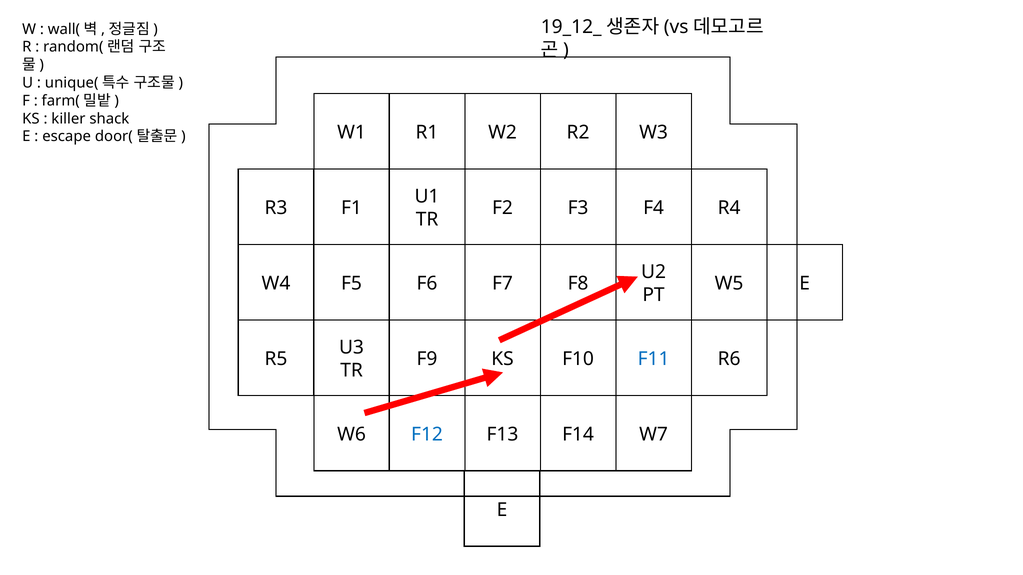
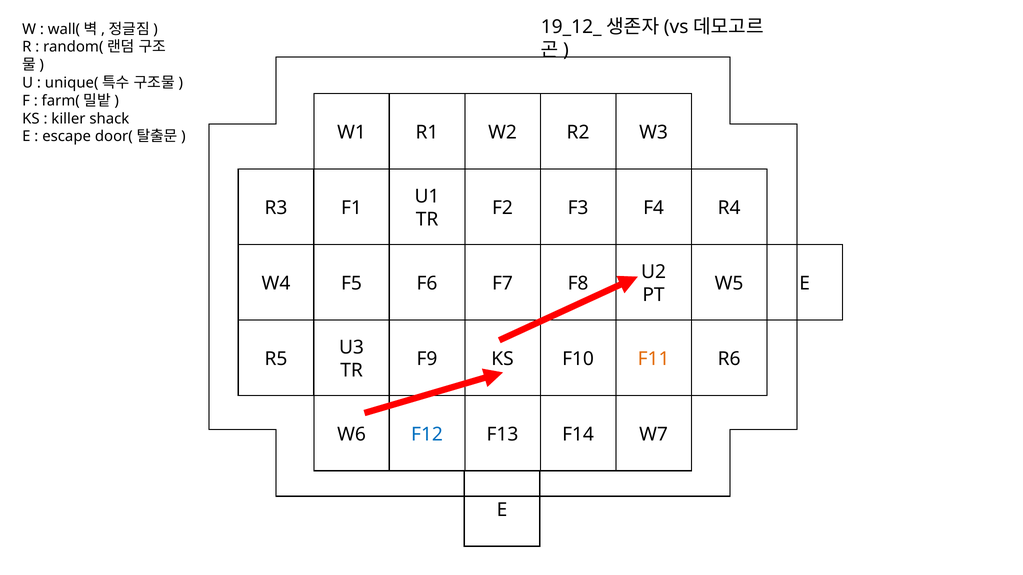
F11 colour: blue -> orange (654, 359)
